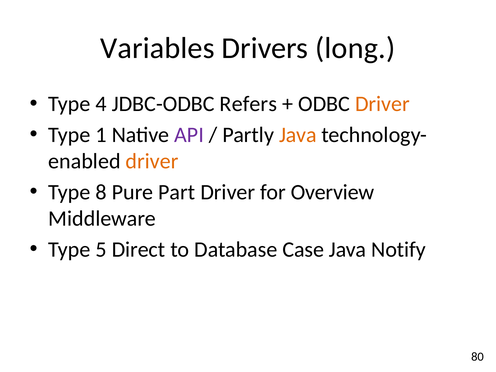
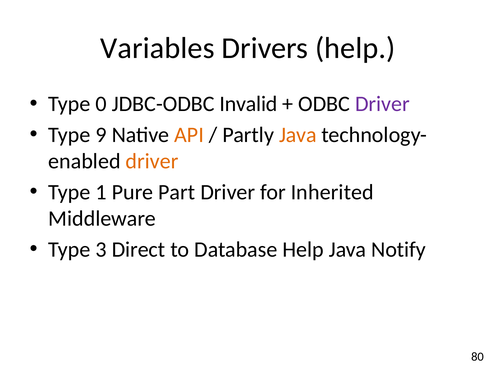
Drivers long: long -> help (355, 48)
4: 4 -> 0 (101, 104)
Refers: Refers -> Invalid (249, 104)
Driver colour: orange -> purple (382, 104)
1: 1 -> 9 (101, 135)
API colour: purple -> orange (189, 135)
8: 8 -> 1 (101, 192)
Overview: Overview -> Inherited (332, 192)
5: 5 -> 3 (101, 250)
Database Case: Case -> Help (303, 250)
